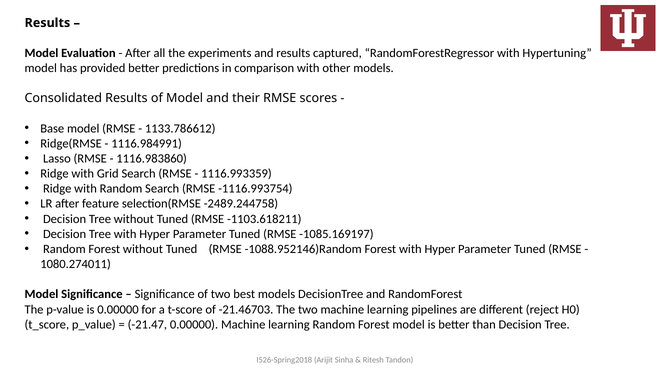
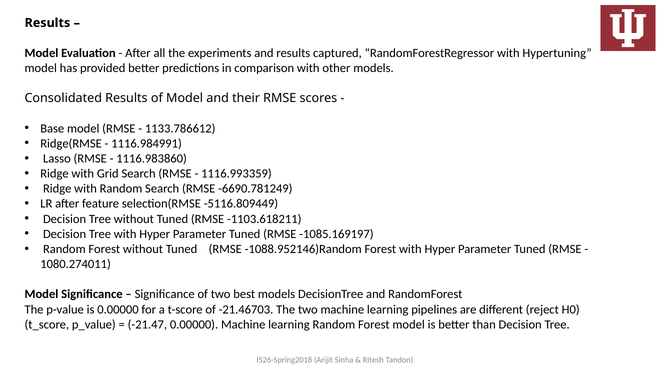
-1116.993754: -1116.993754 -> -6690.781249 (255, 189)
-2489.244758: -2489.244758 -> -5116.809449 (241, 204)
